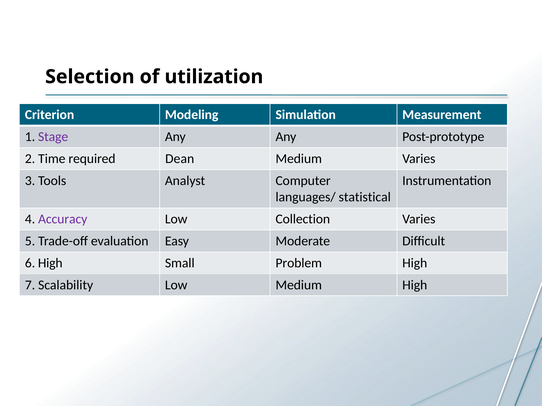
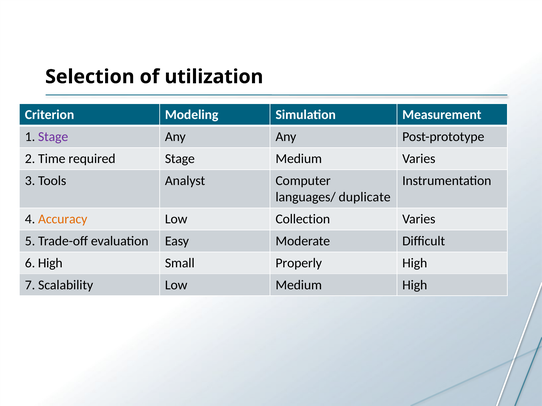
required Dean: Dean -> Stage (180, 159)
statistical: statistical -> duplicate (365, 197)
Accuracy colour: purple -> orange (63, 219)
Problem: Problem -> Properly (299, 263)
